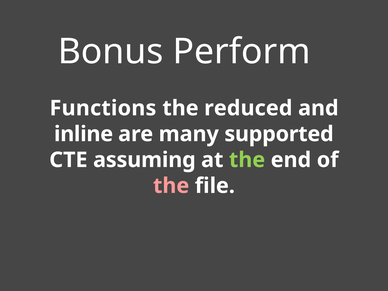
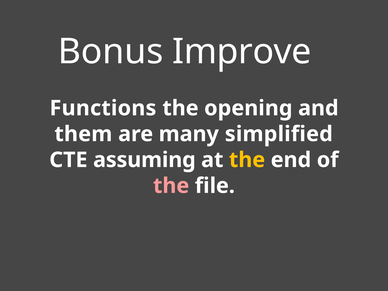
Perform: Perform -> Improve (242, 52)
reduced: reduced -> opening (248, 108)
inline: inline -> them (83, 134)
supported: supported -> simplified (279, 134)
the colour: light green -> yellow (247, 160)
